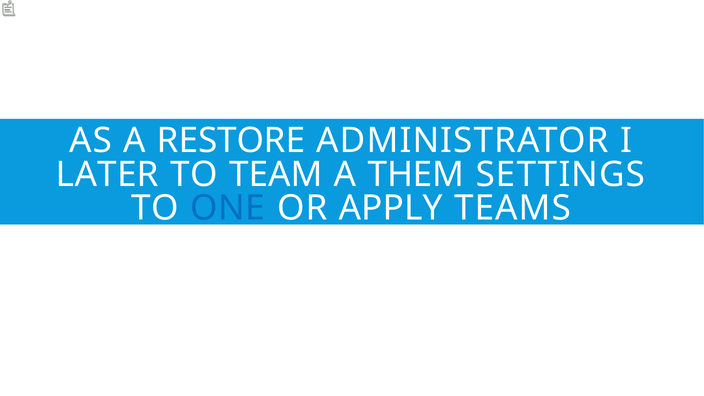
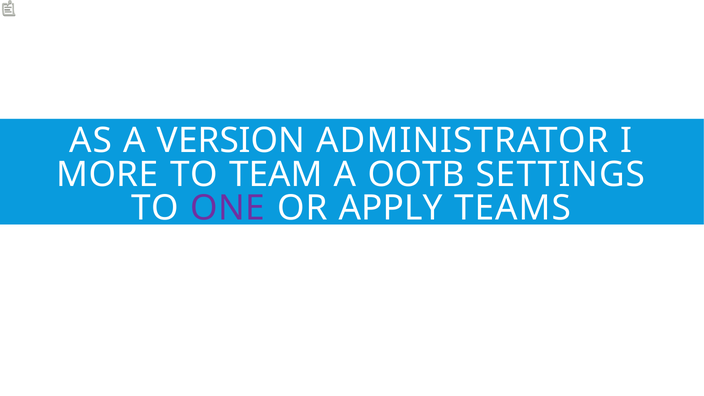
RESTORE: RESTORE -> VERSION (231, 141)
LATER: LATER -> MORE (107, 174)
THEM: THEM -> OOTB (416, 174)
ONE colour: blue -> purple (228, 208)
